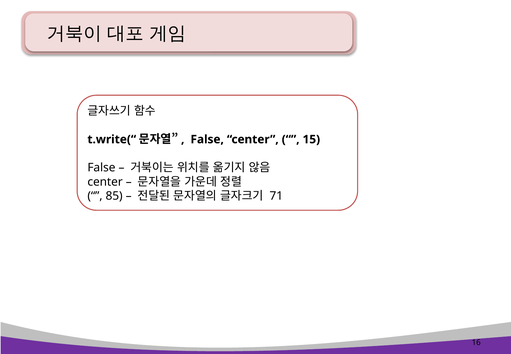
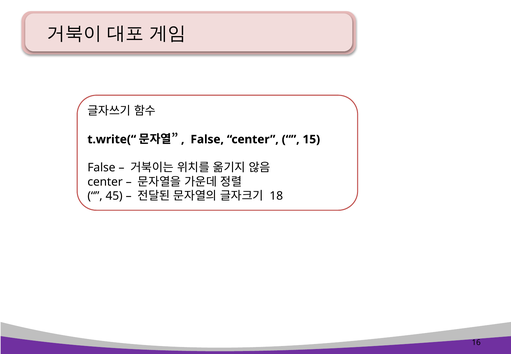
85: 85 -> 45 (114, 196)
71: 71 -> 18 (276, 196)
